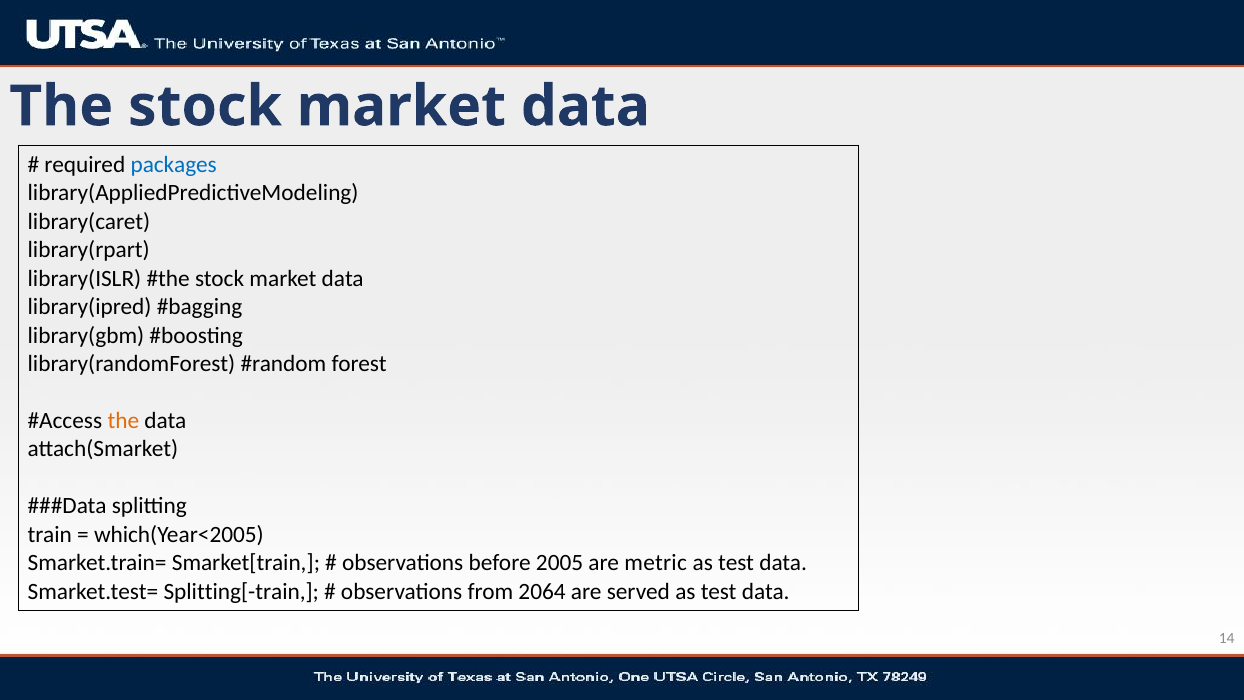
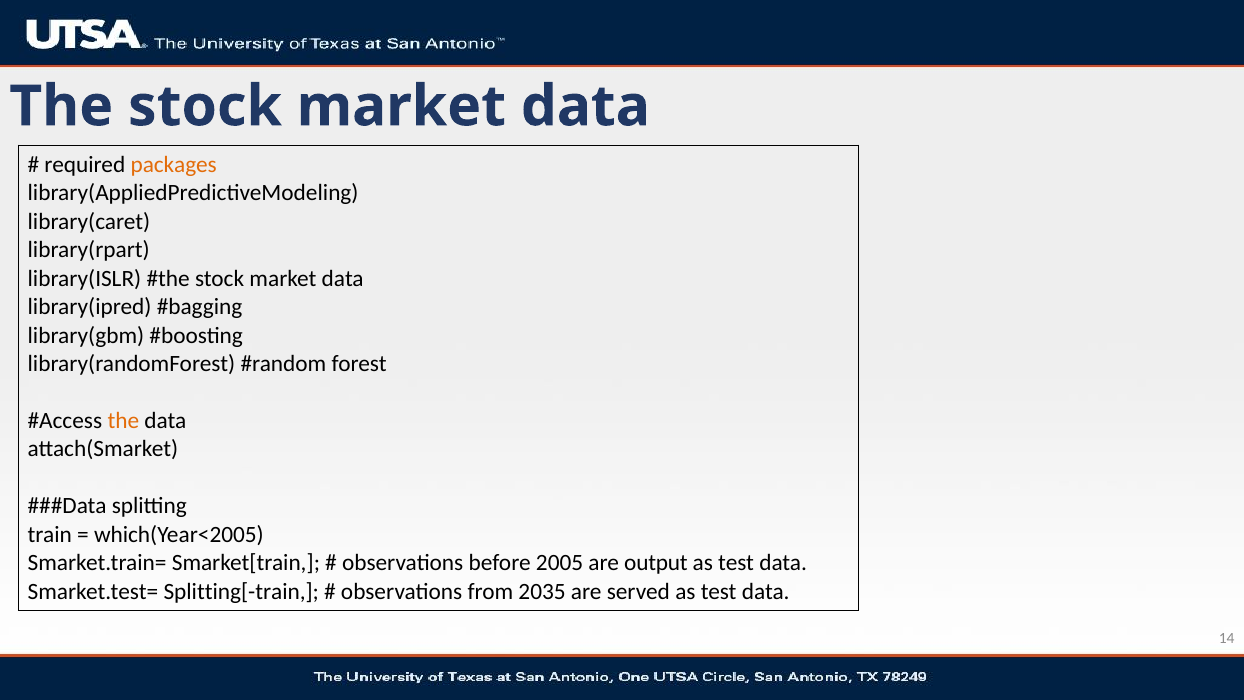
packages colour: blue -> orange (174, 164)
metric: metric -> output (656, 563)
2064: 2064 -> 2035 (542, 591)
